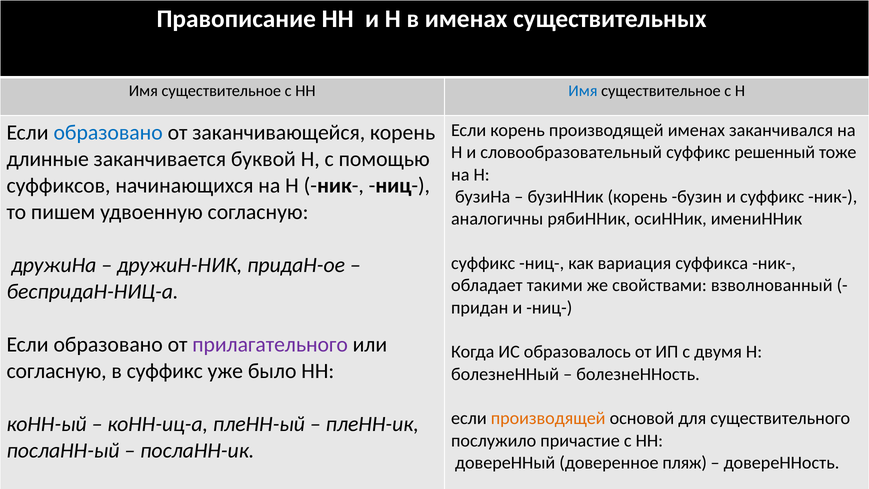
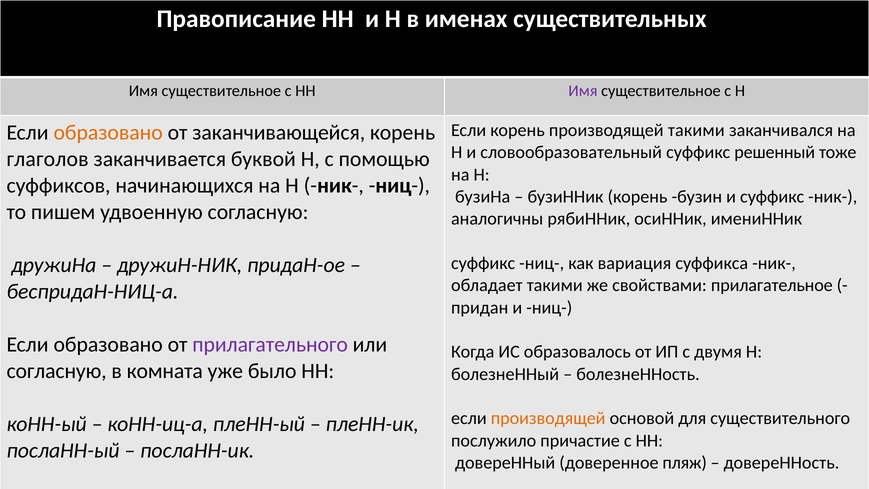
Имя colour: blue -> purple (583, 91)
производящей именах: именах -> такими (696, 130)
образовано colour: blue -> orange (108, 132)
длинные: длинные -> глаголов (48, 159)
взволнованный: взволнованный -> прилагательное (772, 285)
в суффикс: суффикс -> комната (165, 371)
